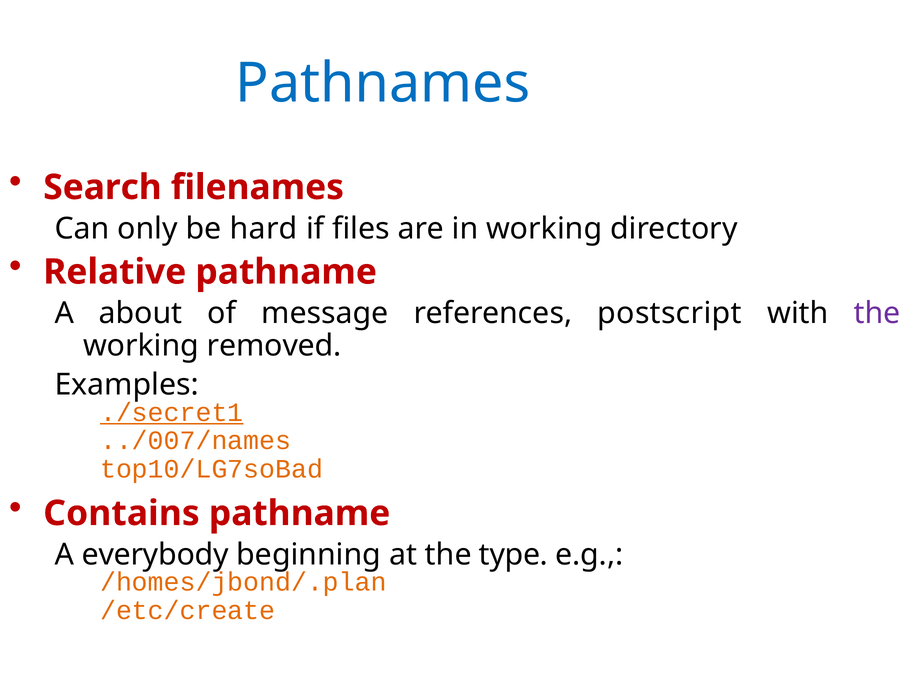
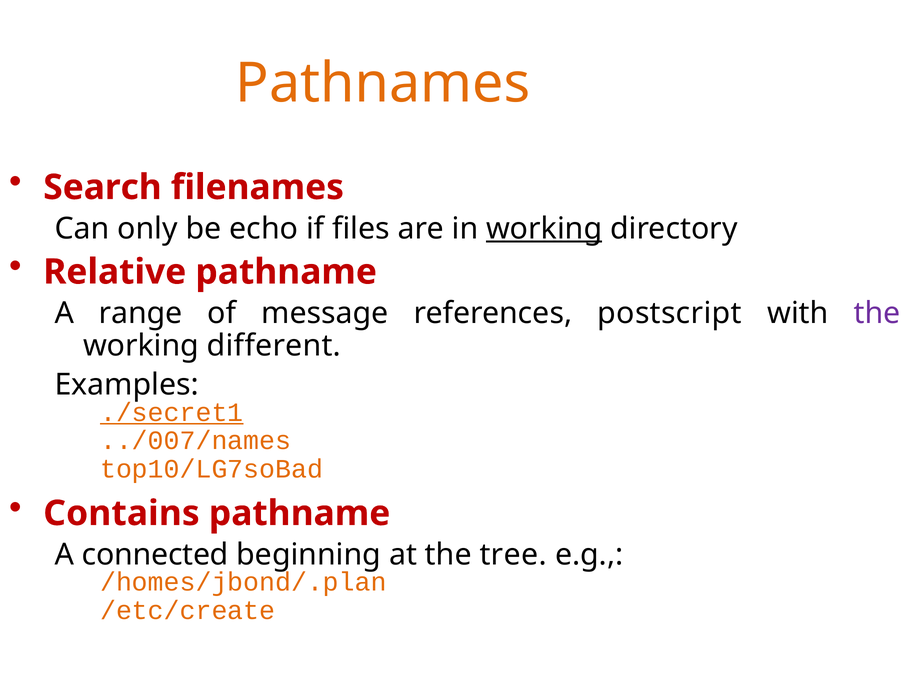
Pathnames colour: blue -> orange (383, 84)
hard: hard -> echo (264, 229)
working underline: none -> present (544, 229)
about: about -> range (141, 313)
removed: removed -> different (274, 346)
everybody: everybody -> connected (155, 555)
type: type -> tree (513, 555)
